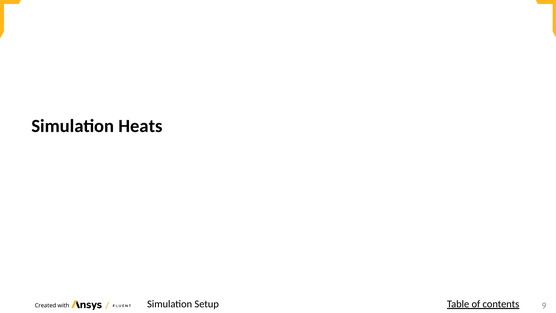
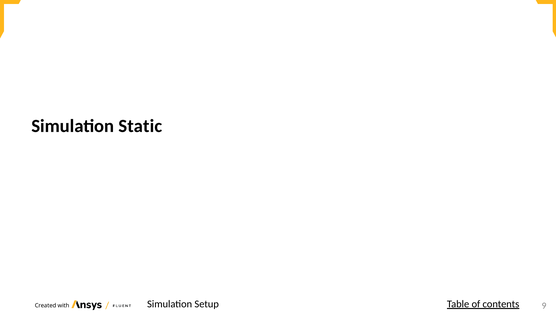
Heats: Heats -> Static (140, 126)
